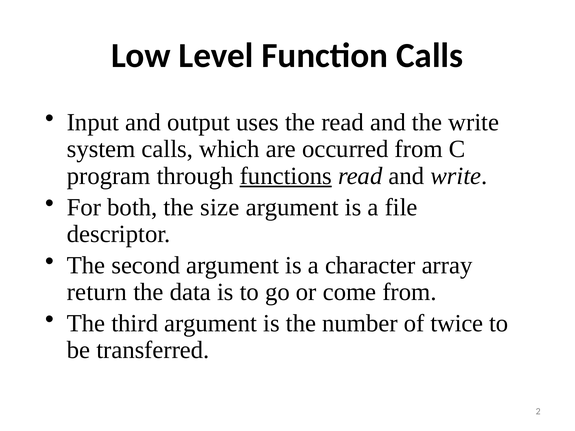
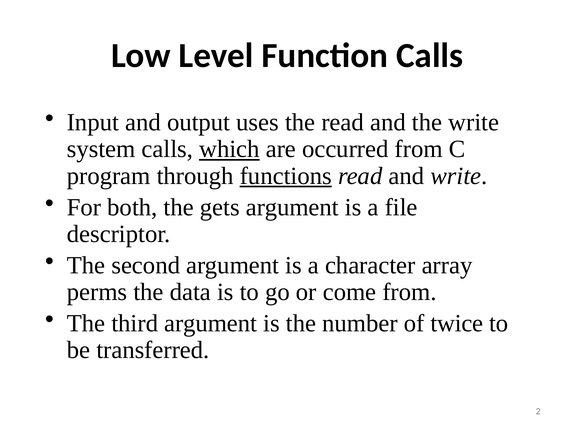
which underline: none -> present (229, 149)
size: size -> gets (220, 207)
return: return -> perms (97, 292)
